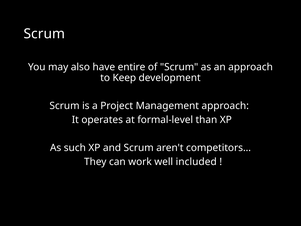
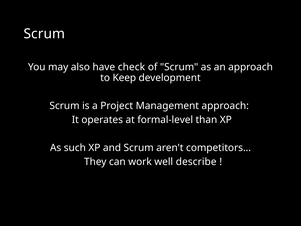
entire: entire -> check (131, 67)
included: included -> describe (196, 162)
